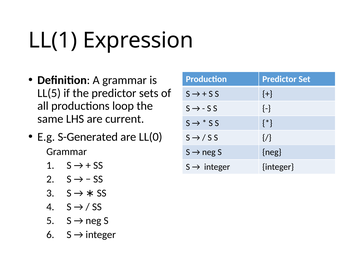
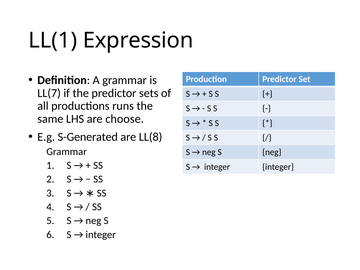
LL(5: LL(5 -> LL(7 (49, 93)
loop: loop -> runs (123, 106)
current: current -> choose (125, 119)
LL(0: LL(0 -> LL(8 (151, 137)
